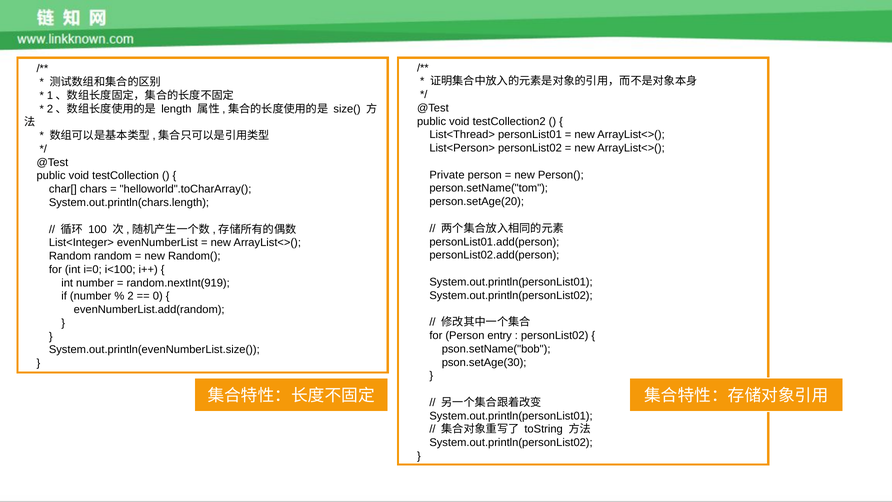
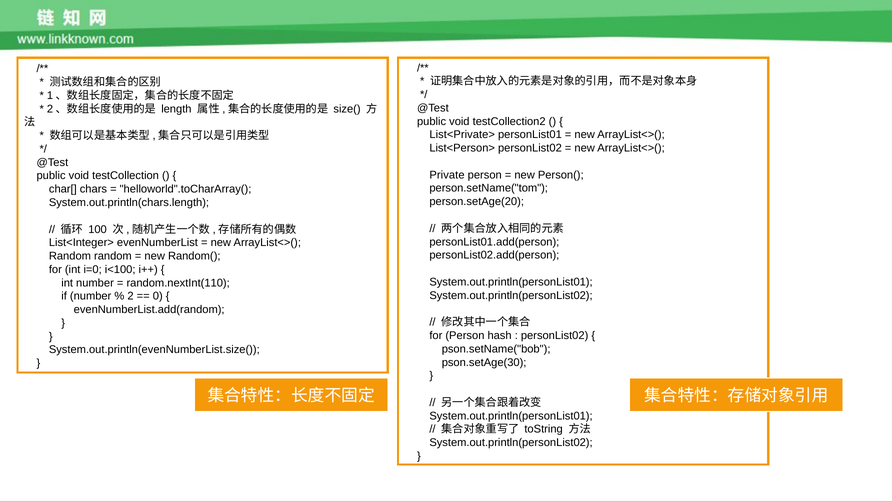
List<Thread>: List<Thread> -> List<Private> (462, 135)
random.nextInt(919: random.nextInt(919 -> random.nextInt(110 (178, 283)
entry: entry -> hash (500, 335)
